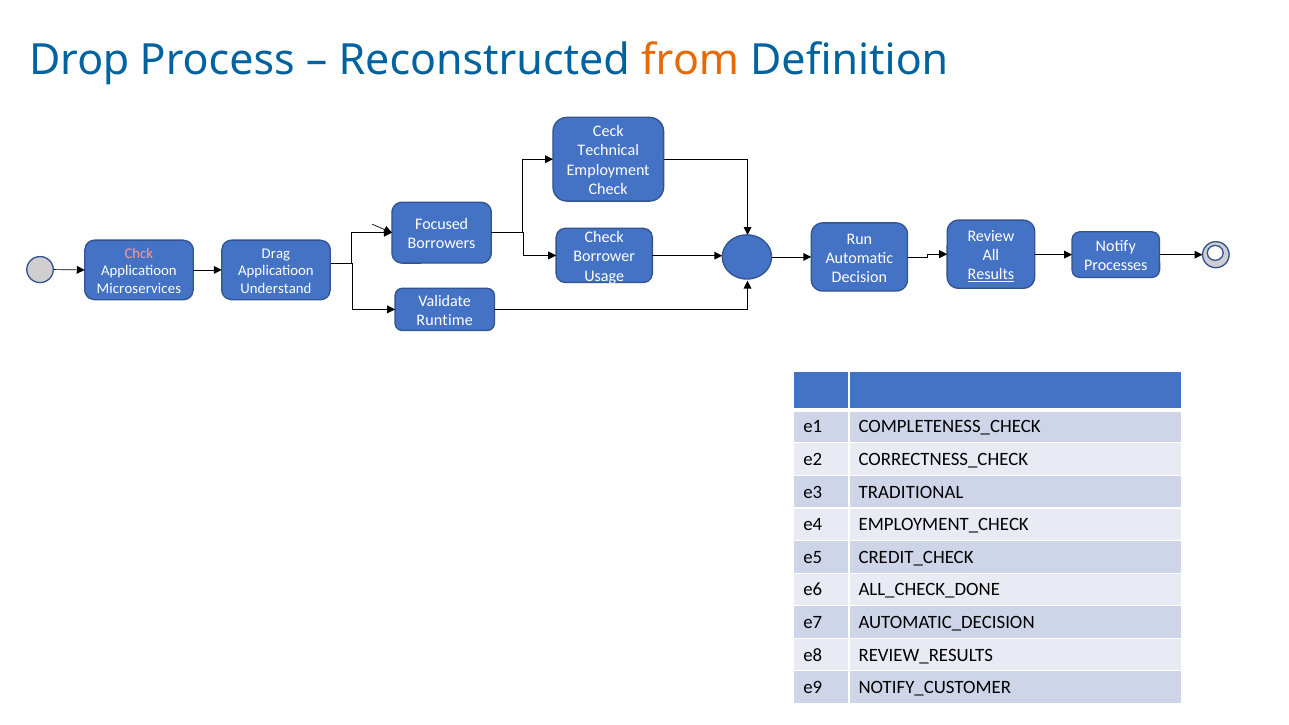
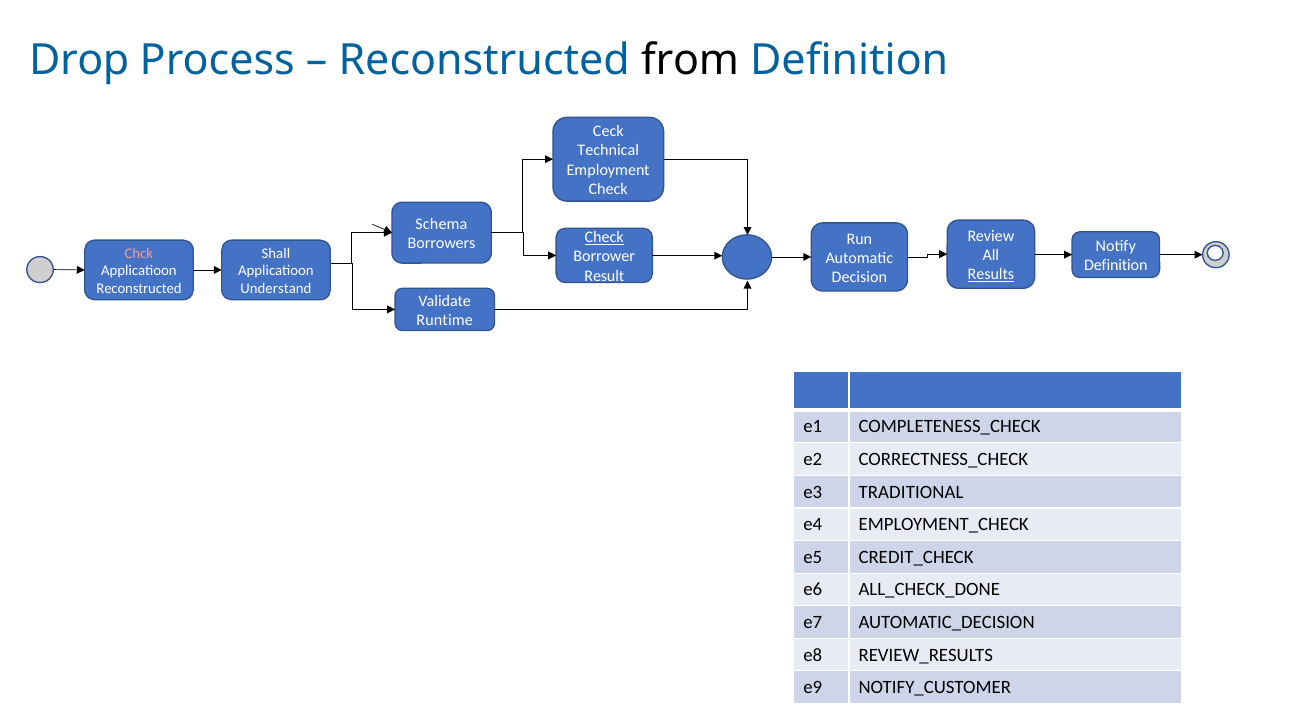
from colour: orange -> black (690, 60)
Focused: Focused -> Schema (441, 224)
Check underline: none -> present (604, 237)
Drag: Drag -> Shall (276, 253)
Processes: Processes -> Definition (1116, 265)
Usage: Usage -> Result (604, 276)
Microservices: Microservices -> Reconstructed (139, 289)
